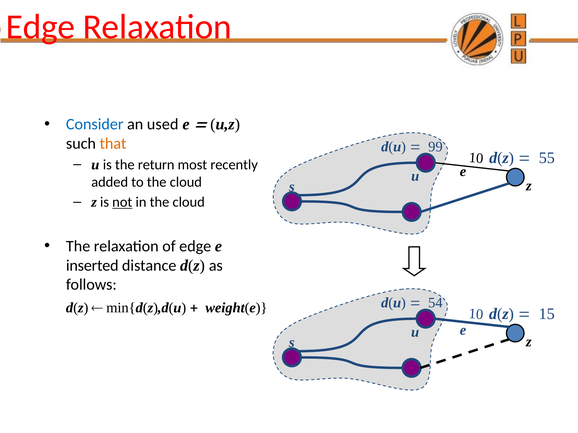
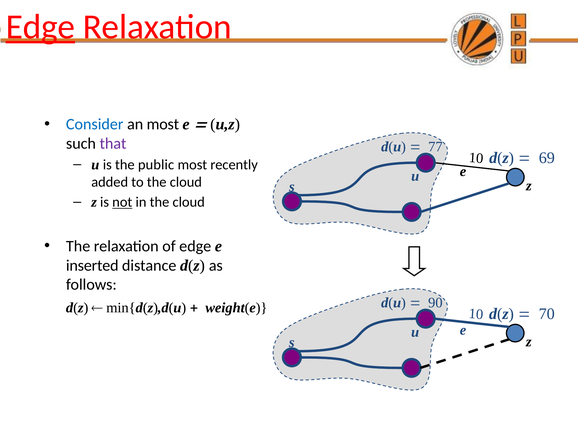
Edge underline: none -> present (40, 27)
an used: used -> most (163, 124)
that colour: orange -> purple (113, 144)
99: 99 -> 77 (435, 147)
55: 55 -> 69 (547, 158)
return: return -> public (156, 165)
54: 54 -> 90 (435, 303)
15: 15 -> 70 (547, 314)
